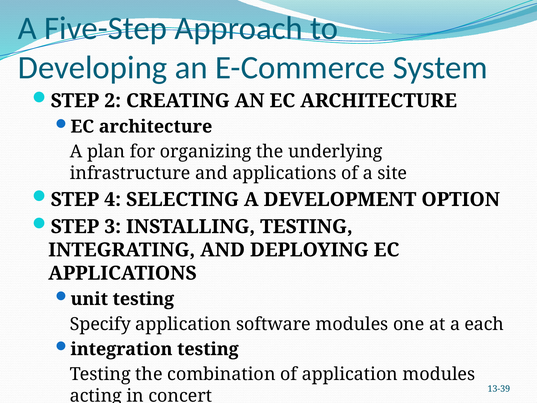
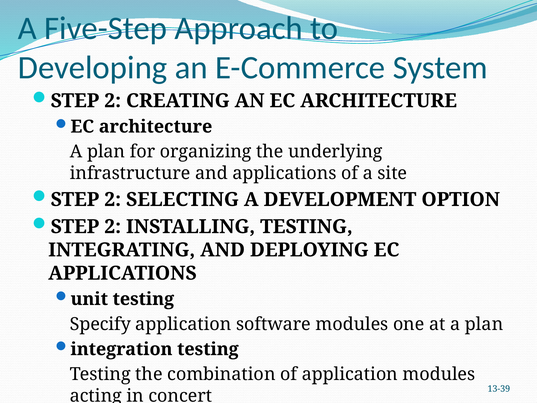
4: 4 -> 2 (113, 199)
3: 3 -> 2 (113, 227)
at a each: each -> plan (484, 324)
